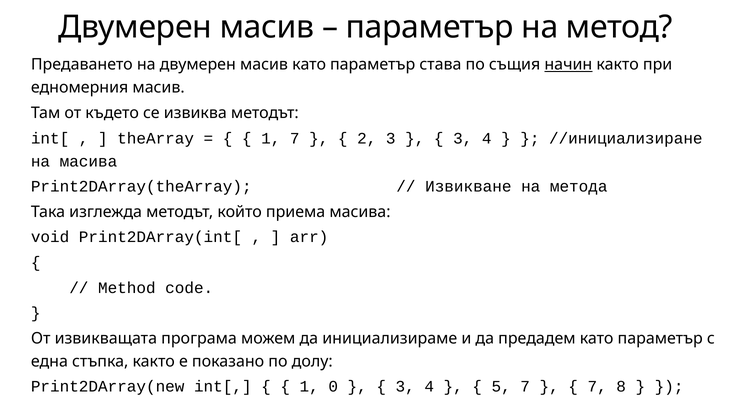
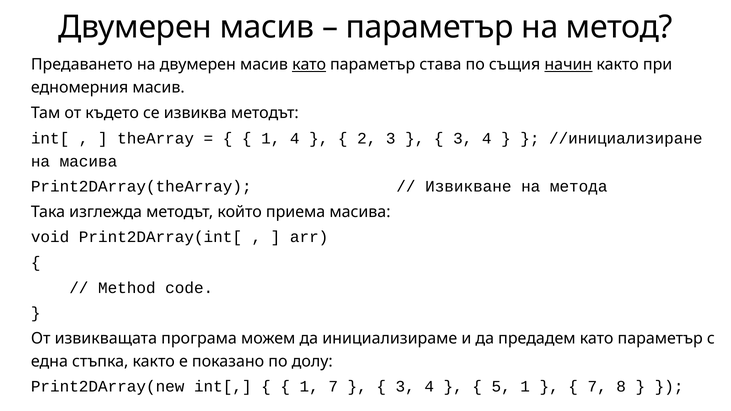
като underline: none -> present (309, 65)
1 7: 7 -> 4 (295, 138)
1 0: 0 -> 7 (333, 387)
5 7: 7 -> 1 (525, 387)
